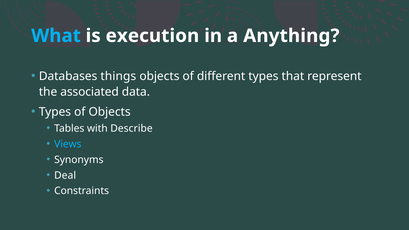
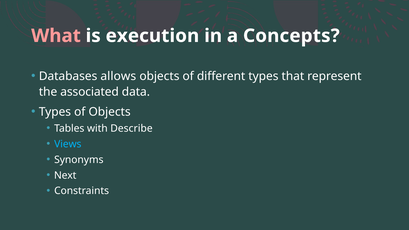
What colour: light blue -> pink (56, 36)
Anything: Anything -> Concepts (291, 36)
things: things -> allows (118, 76)
Deal: Deal -> Next (65, 175)
